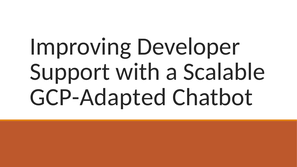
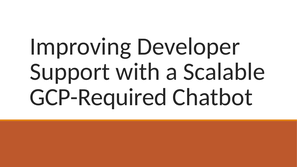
GCP-Adapted: GCP-Adapted -> GCP-Required (98, 97)
